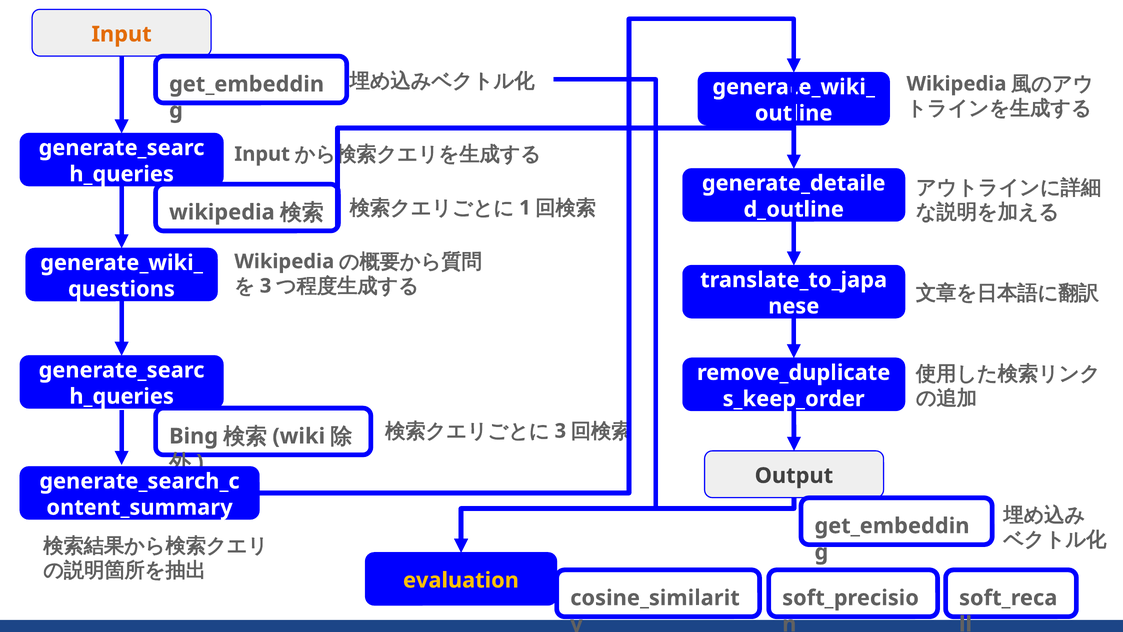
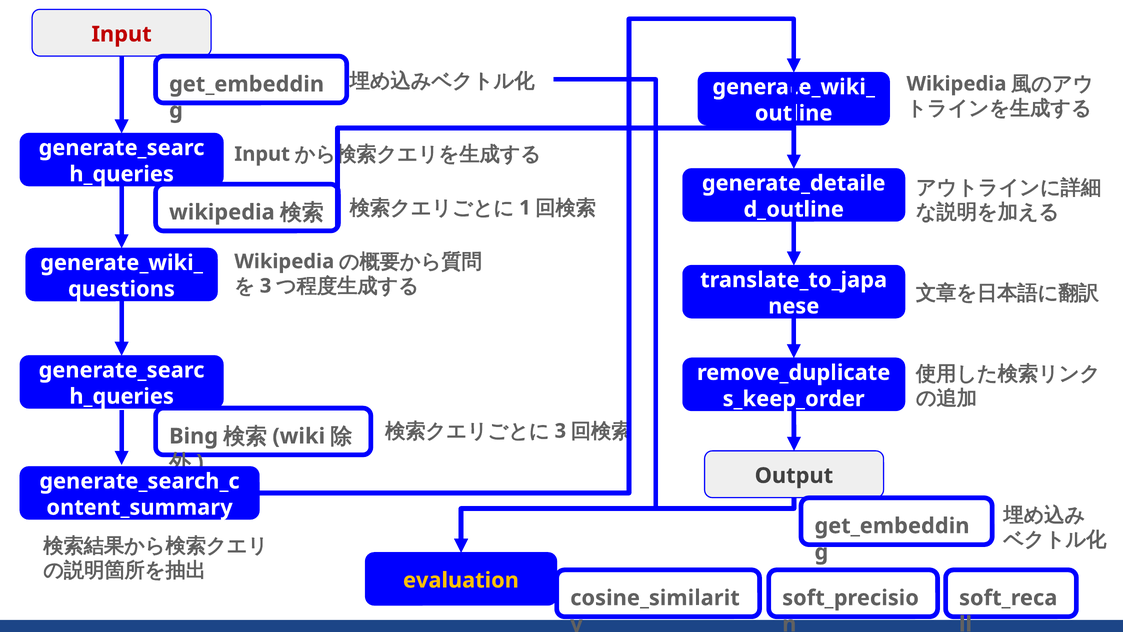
Input colour: orange -> red (122, 34)
